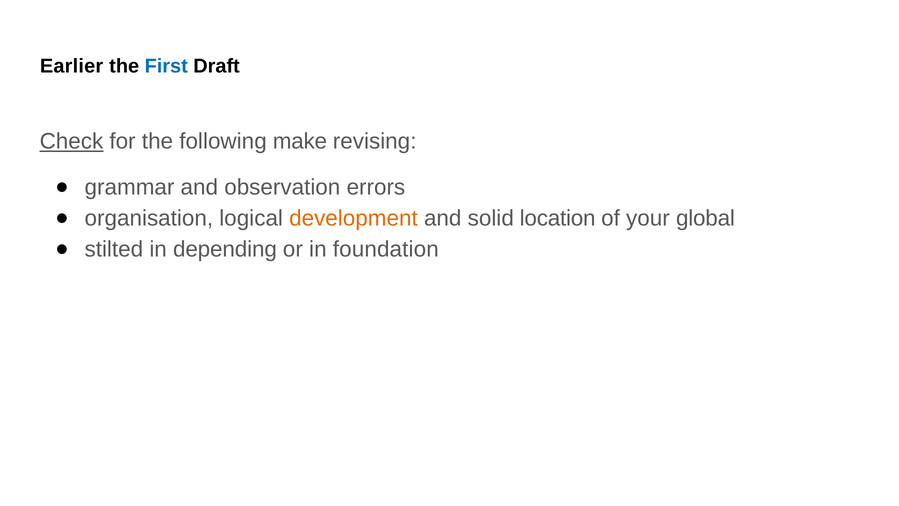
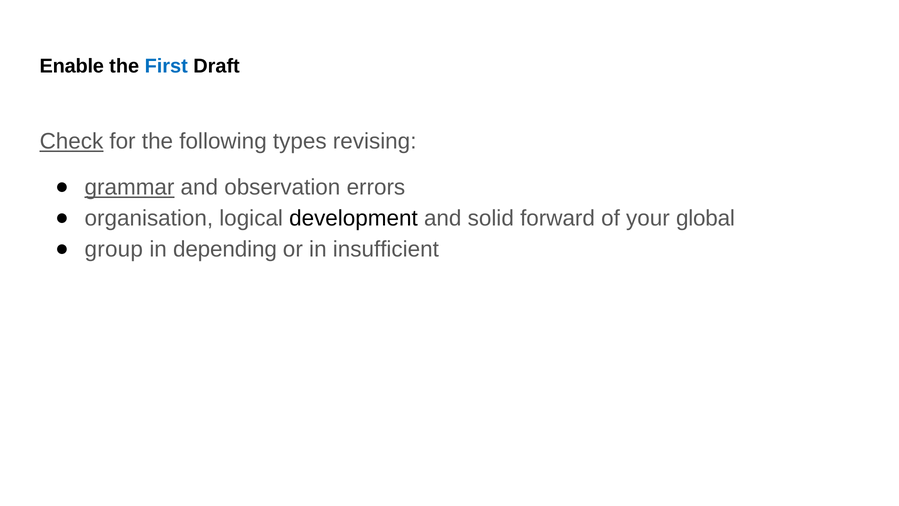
Earlier: Earlier -> Enable (72, 66)
make: make -> types (300, 141)
grammar underline: none -> present (130, 187)
development colour: orange -> black (353, 218)
location: location -> forward (558, 218)
stilted: stilted -> group (114, 249)
foundation: foundation -> insufficient (386, 249)
